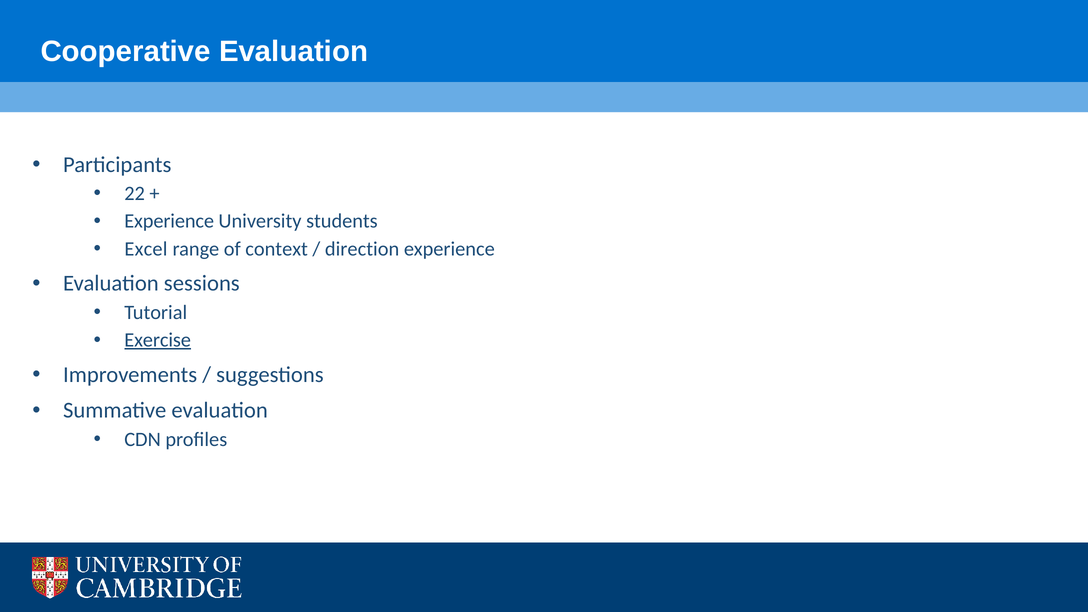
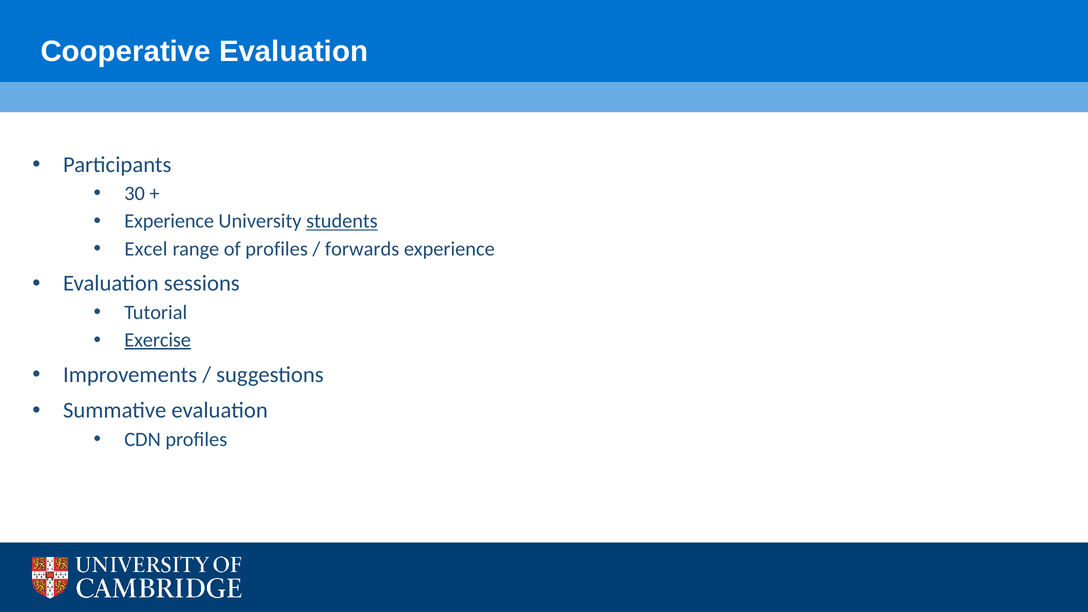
22: 22 -> 30 (135, 193)
students underline: none -> present (342, 221)
of context: context -> profiles (277, 249)
direction: direction -> forwards (362, 249)
